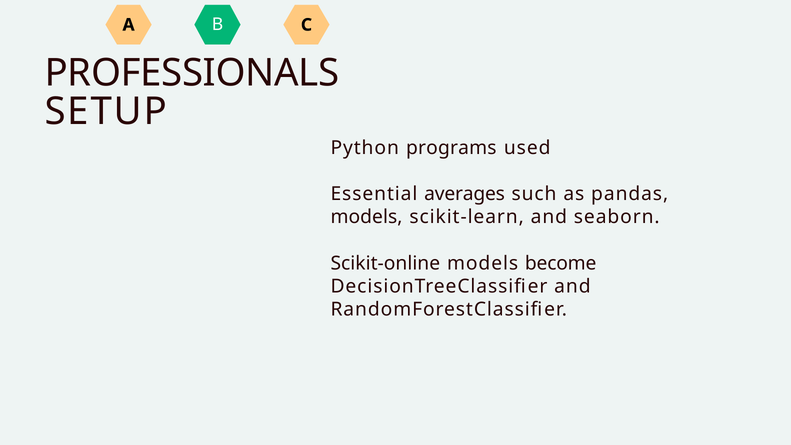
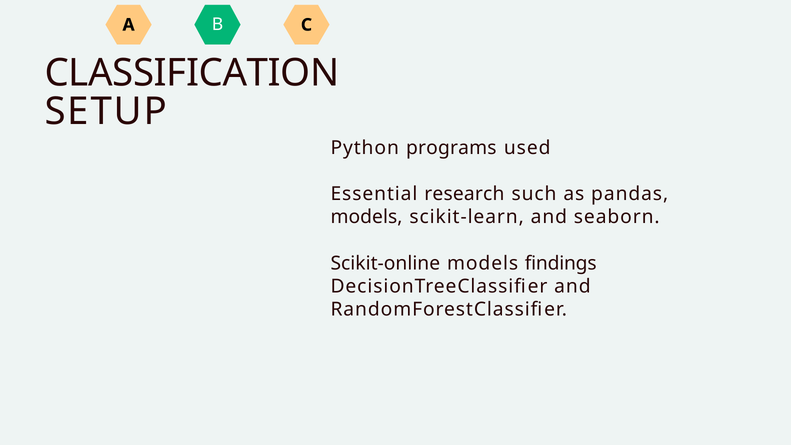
PROFESSIONALS: PROFESSIONALS -> CLASSIFICATION (192, 73)
averages: averages -> research (464, 194)
become: become -> findings (561, 263)
